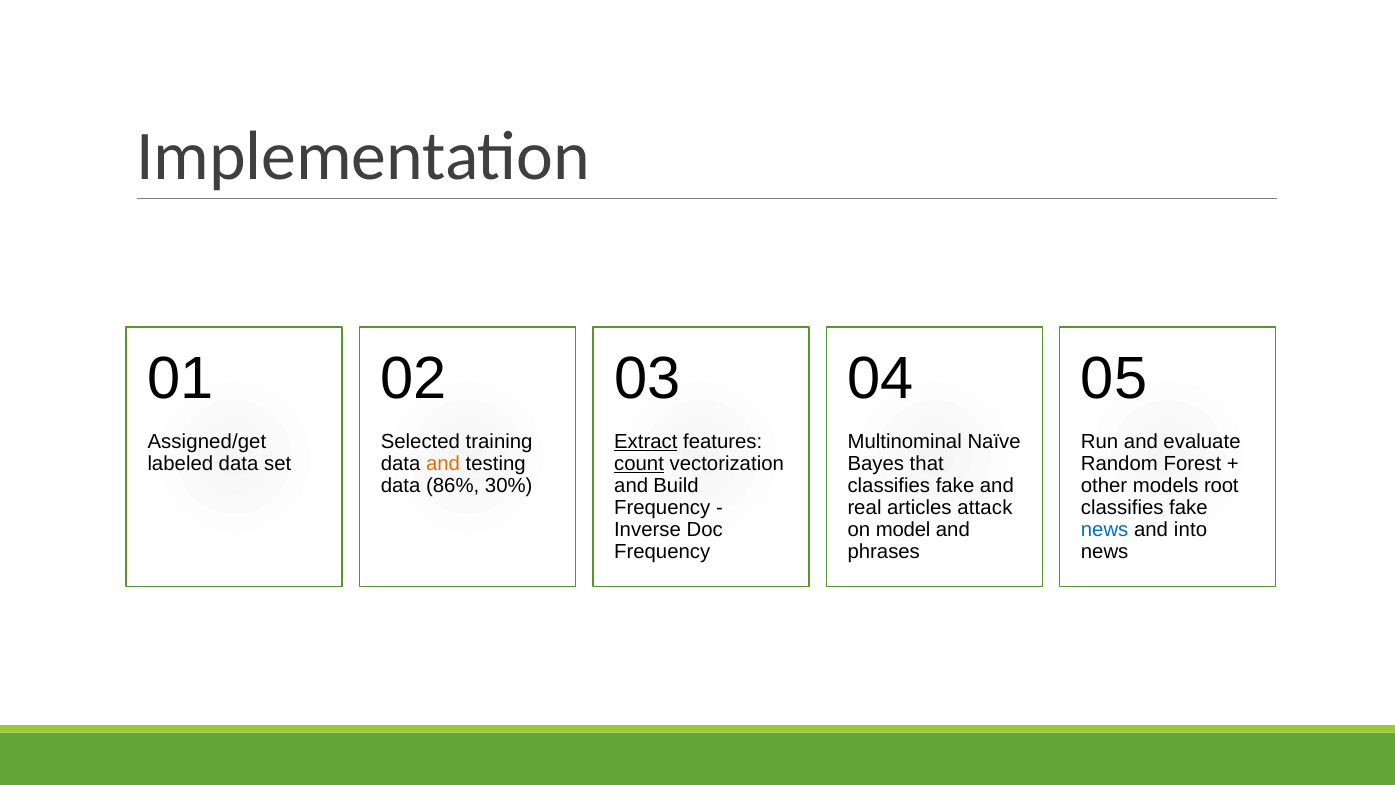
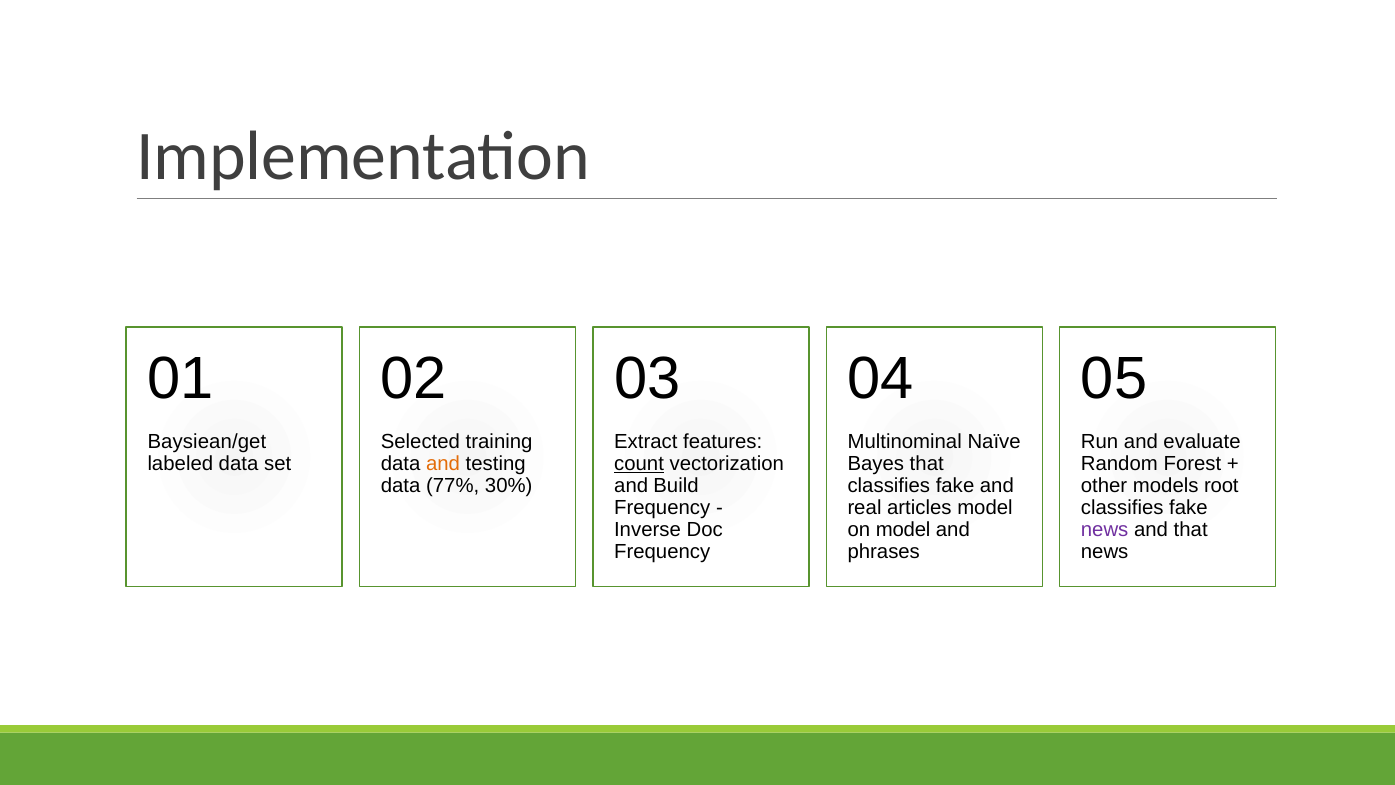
Assigned/get: Assigned/get -> Baysiean/get (207, 442)
Extract underline: present -> none (646, 442)
86%: 86% -> 77% (453, 486)
articles attack: attack -> model (985, 508)
news colour: blue -> purple (1105, 530)
and into: into -> that (1191, 530)
